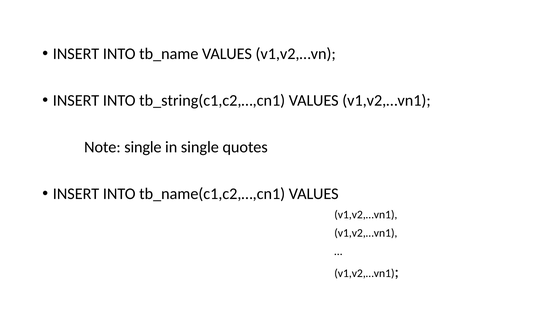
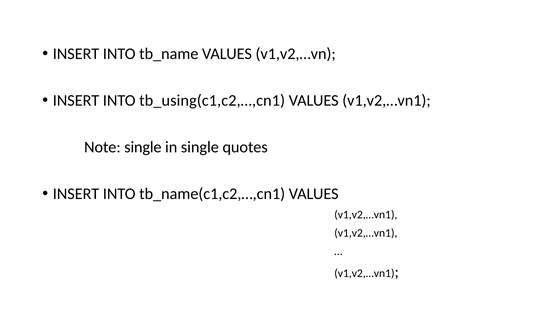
tb_string(c1,c2,…,cn1: tb_string(c1,c2,…,cn1 -> tb_using(c1,c2,…,cn1 (212, 100)
